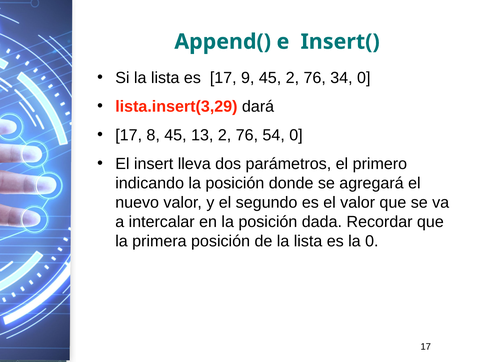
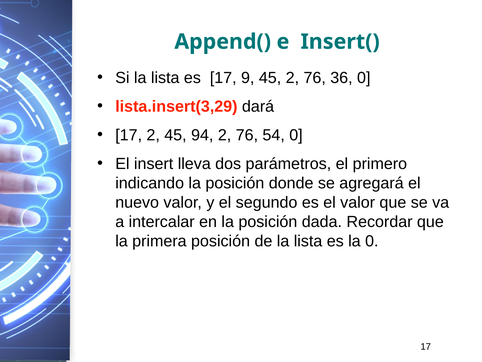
34: 34 -> 36 (341, 78)
17 8: 8 -> 2 (153, 135)
13: 13 -> 94 (202, 135)
